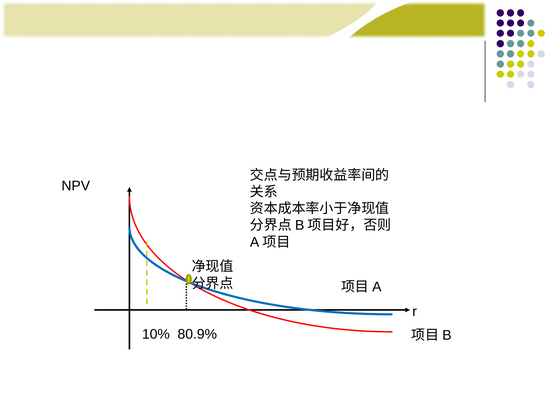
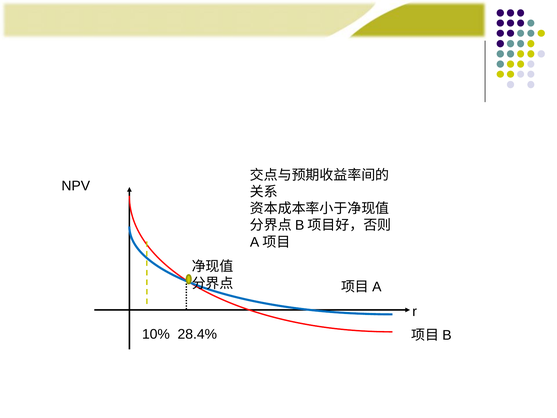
80.9%: 80.9% -> 28.4% (197, 334)
